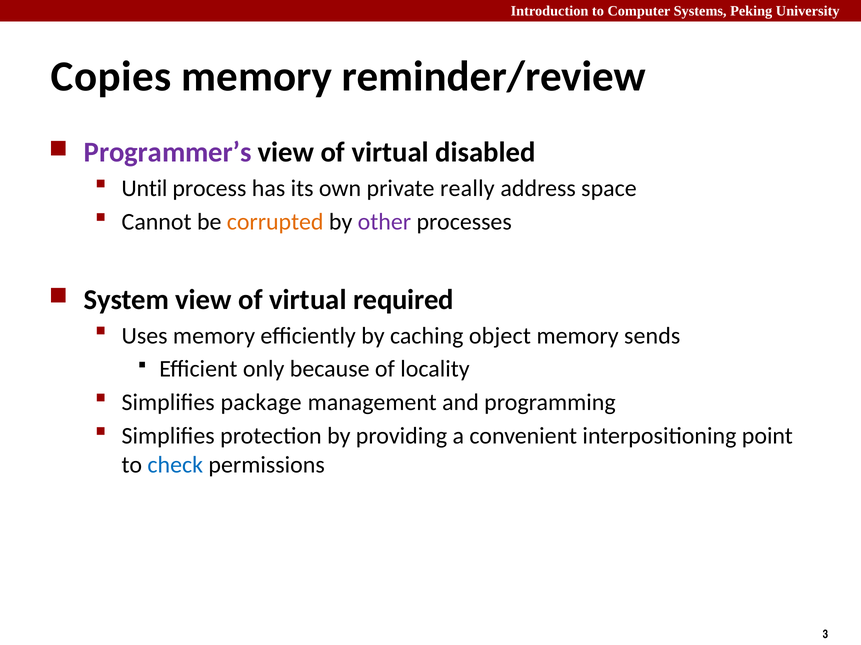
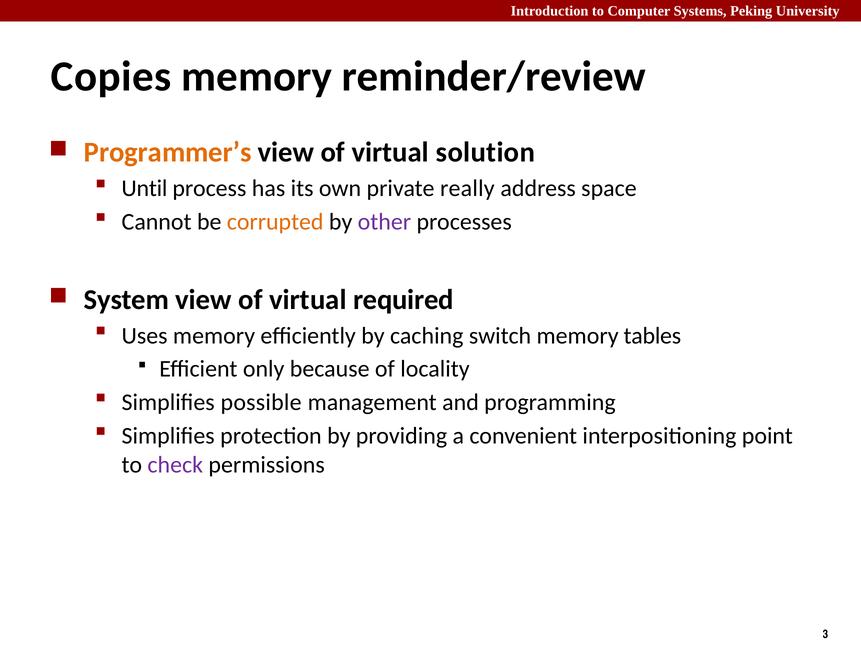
Programmer’s colour: purple -> orange (168, 153)
disabled: disabled -> solution (485, 153)
object: object -> switch (500, 336)
sends: sends -> tables (652, 336)
package: package -> possible (261, 403)
check colour: blue -> purple (175, 465)
